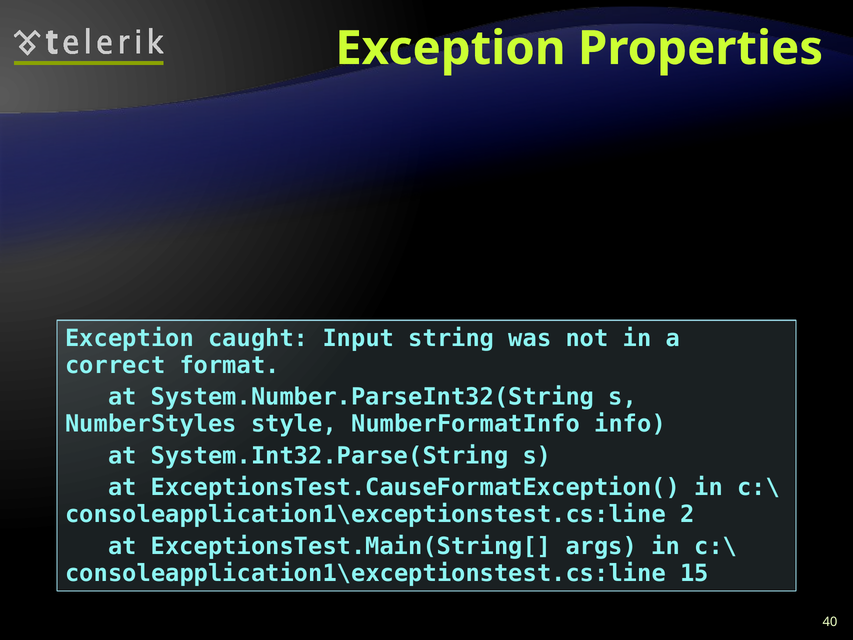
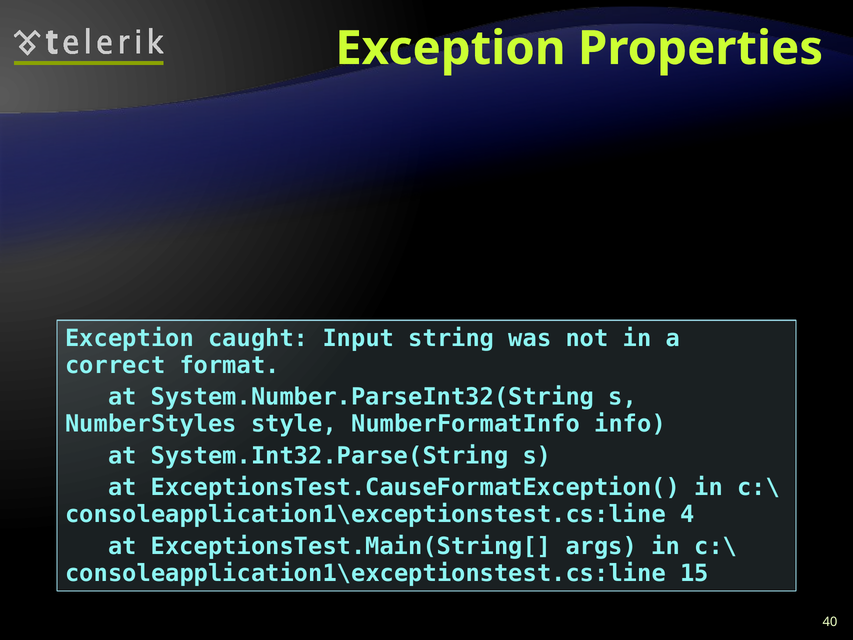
2: 2 -> 4 (687, 514)
